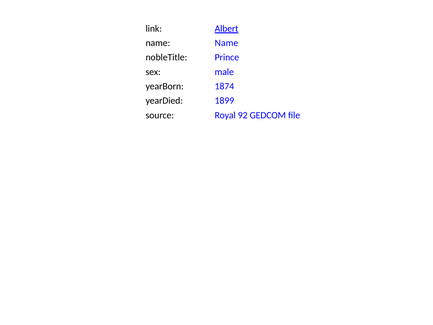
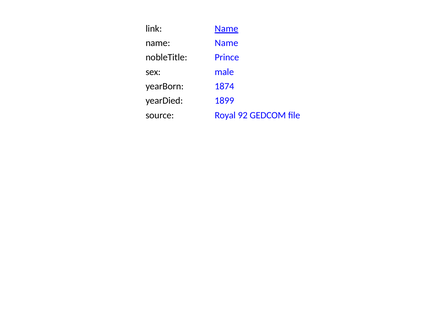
link Albert: Albert -> Name (227, 29)
